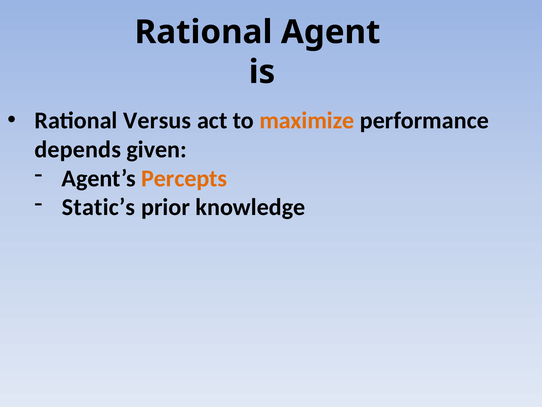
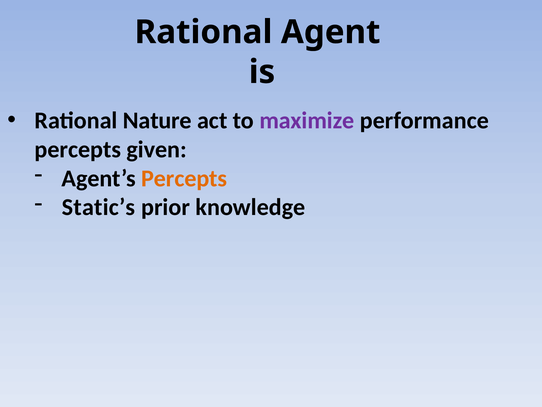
Versus: Versus -> Nature (157, 120)
maximize colour: orange -> purple (307, 120)
depends: depends -> percepts (78, 149)
